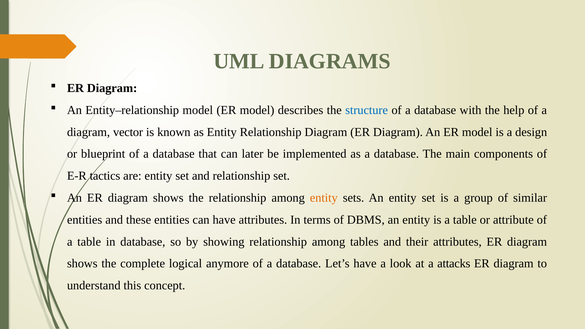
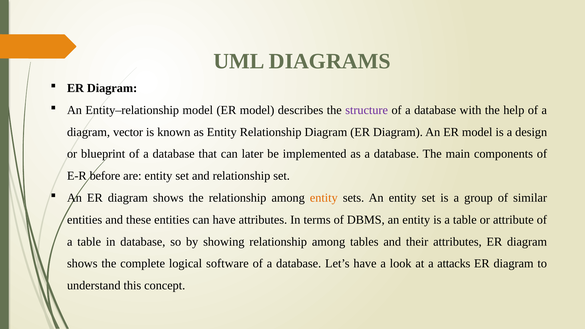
structure colour: blue -> purple (367, 110)
tactics: tactics -> before (105, 176)
anymore: anymore -> software (227, 264)
